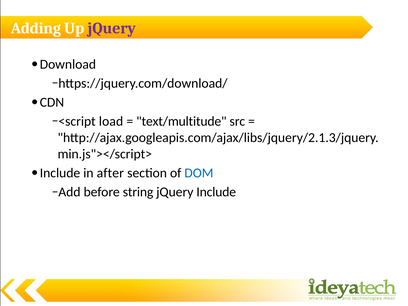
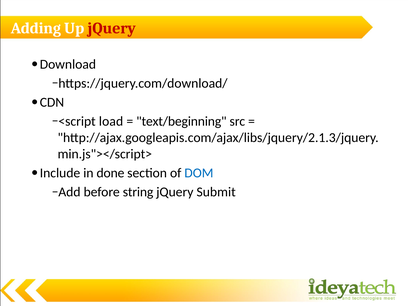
jQuery colour: purple -> red (112, 28)
text/multitude: text/multitude -> text/beginning (181, 121)
after: after -> done (110, 173)
jQuery Include: Include -> Submit (216, 192)
